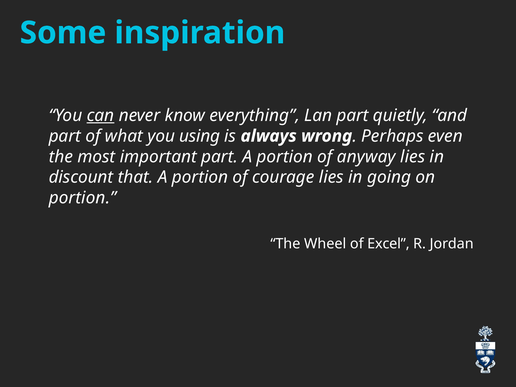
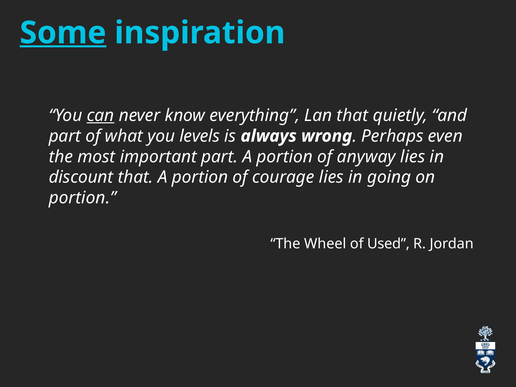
Some underline: none -> present (63, 33)
Lan part: part -> that (352, 115)
using: using -> levels (200, 136)
Excel: Excel -> Used (388, 244)
